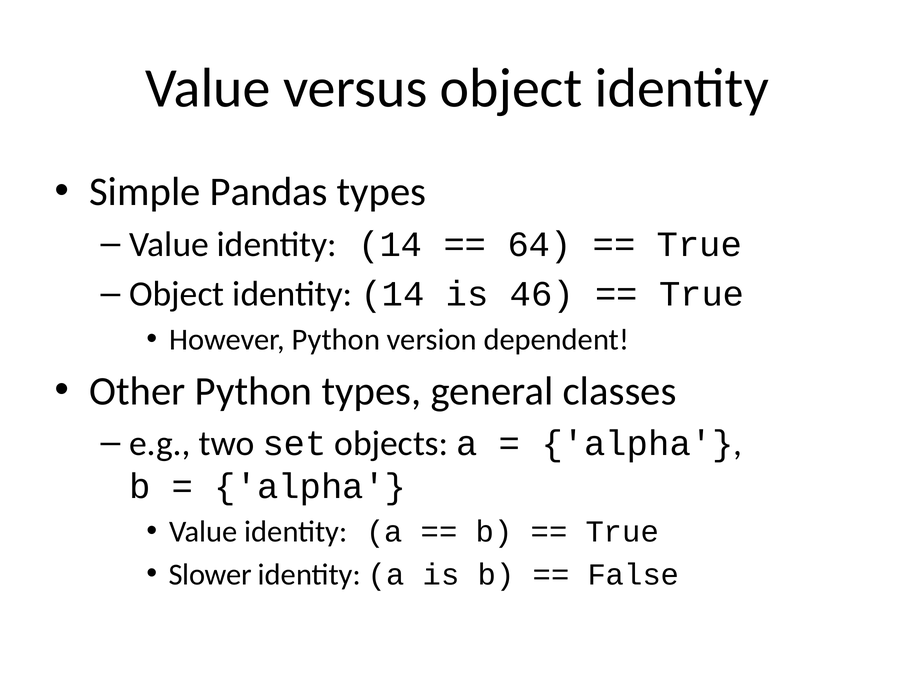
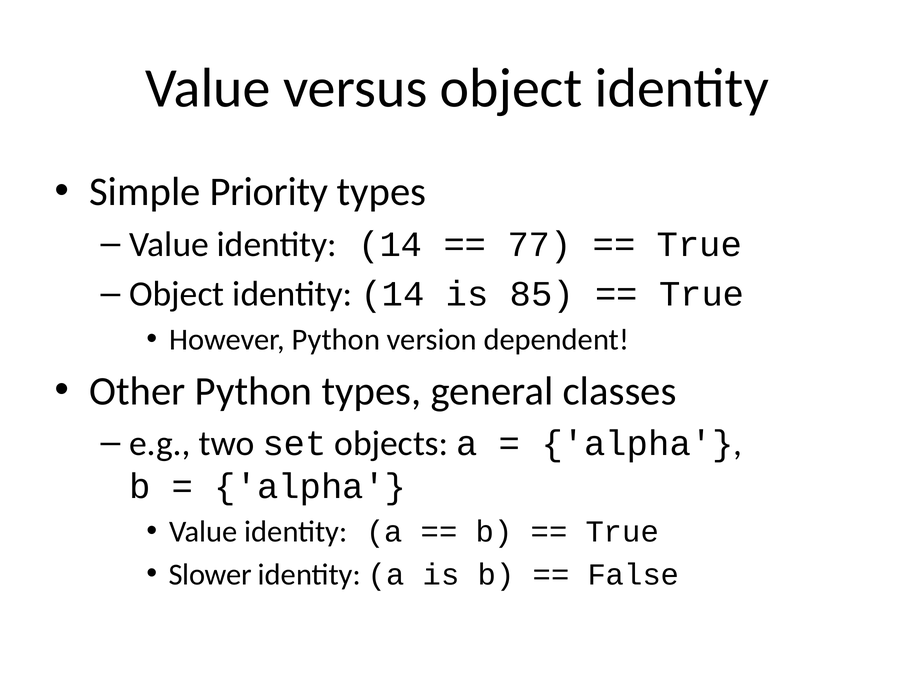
Pandas: Pandas -> Priority (269, 192)
64: 64 -> 77 (540, 244)
46: 46 -> 85 (542, 294)
